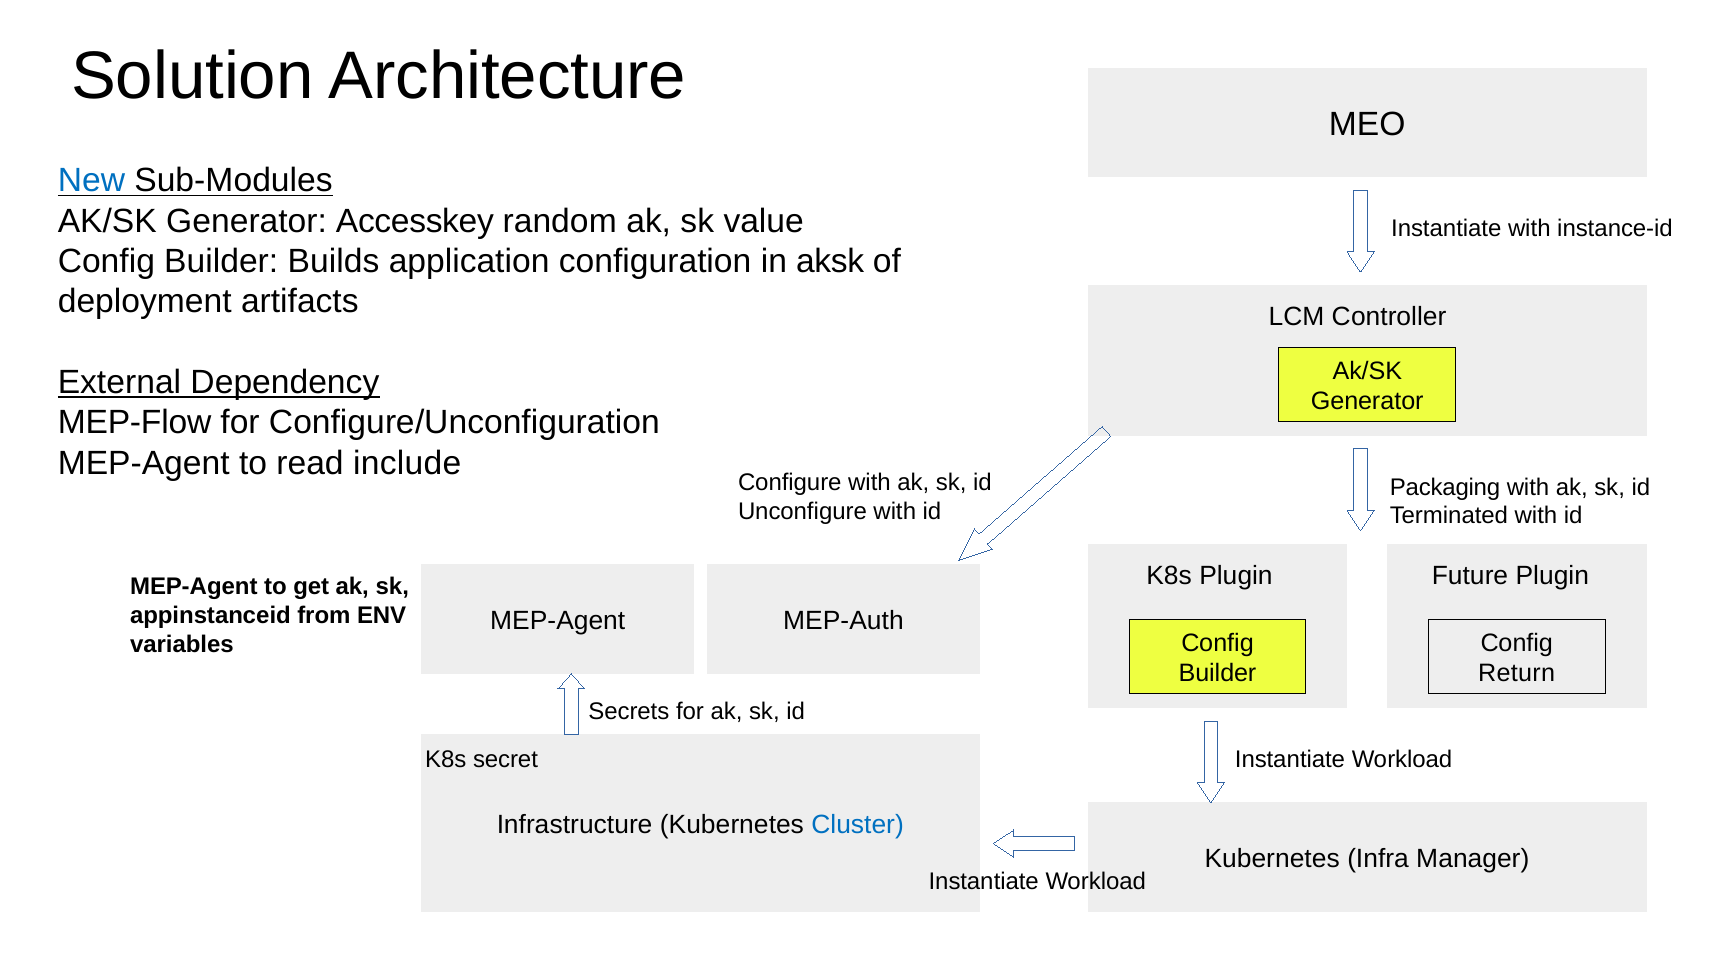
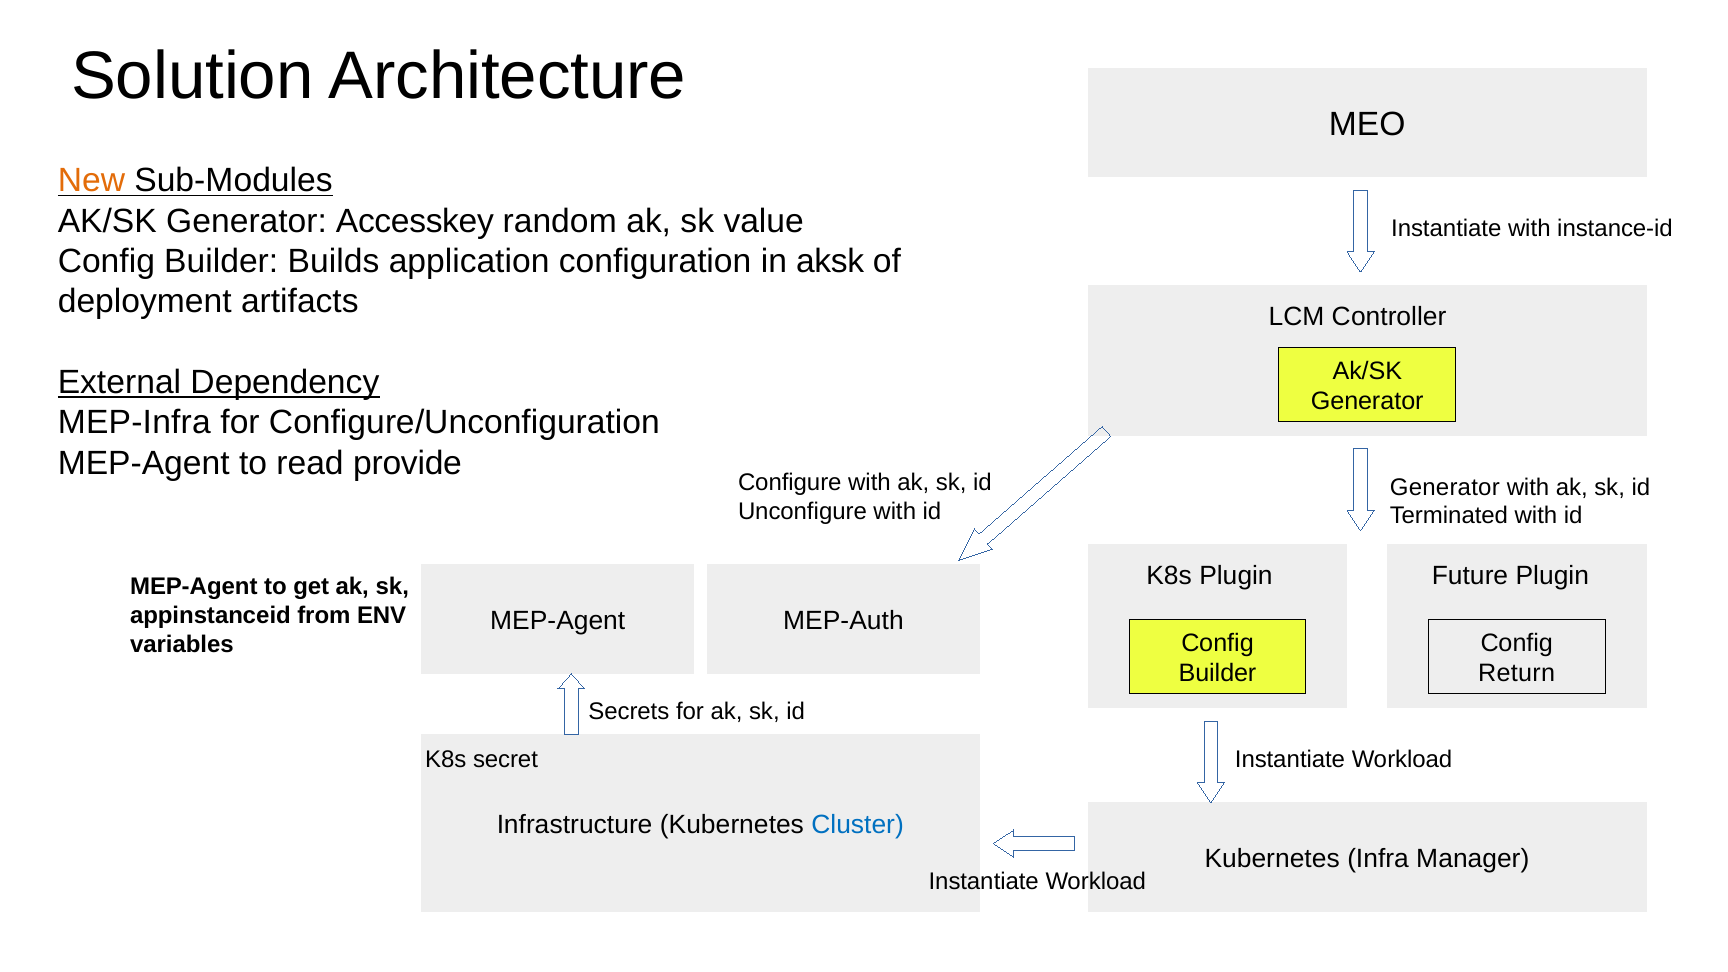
New colour: blue -> orange (91, 181)
MEP-Flow: MEP-Flow -> MEP-Infra (134, 423)
include: include -> provide (408, 463)
Packaging: Packaging -> Generator (1445, 487)
